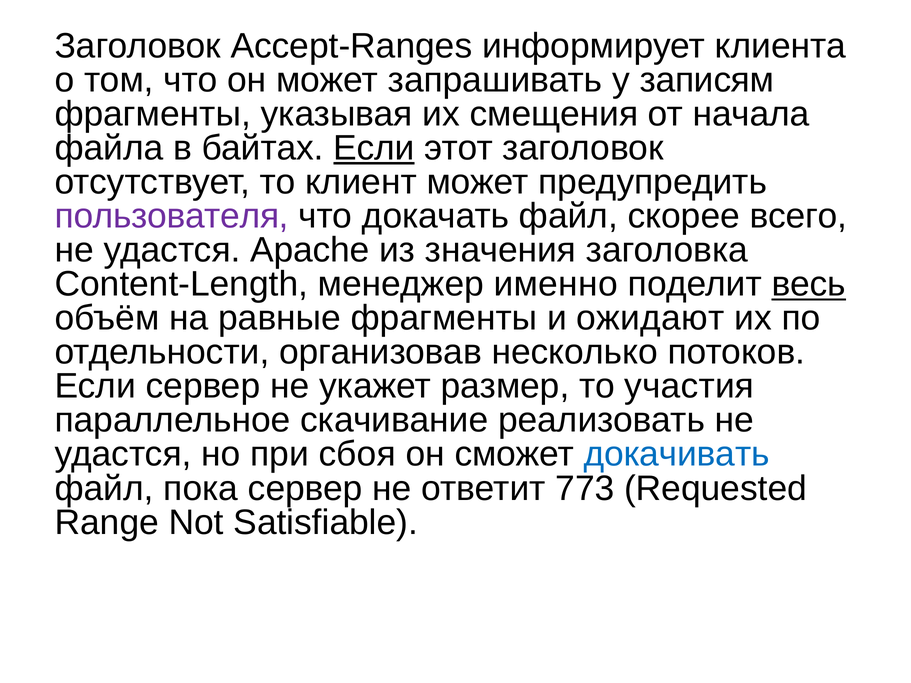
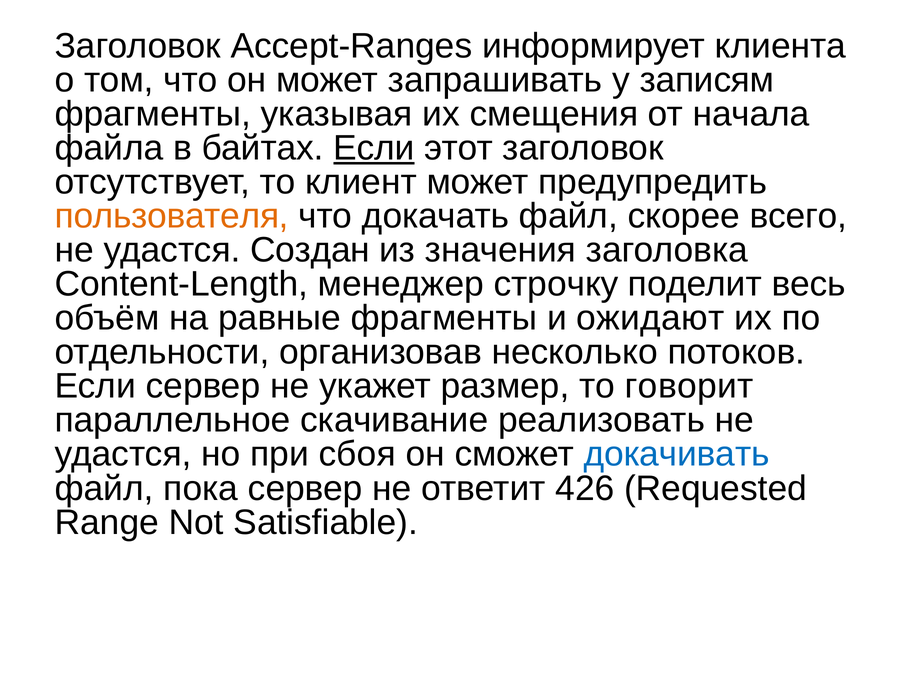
пользователя colour: purple -> orange (172, 216)
Apache: Apache -> Создан (310, 250)
именно: именно -> строчку (556, 284)
весь underline: present -> none (809, 284)
участия: участия -> говорит (689, 386)
773: 773 -> 426 (585, 488)
